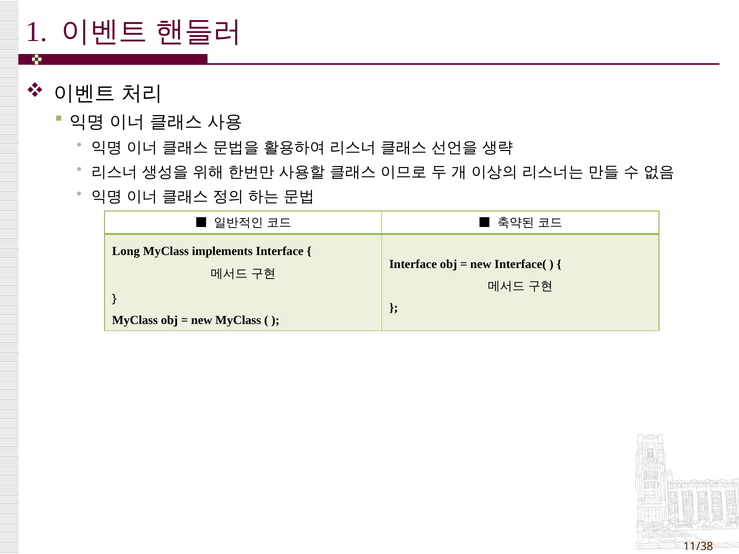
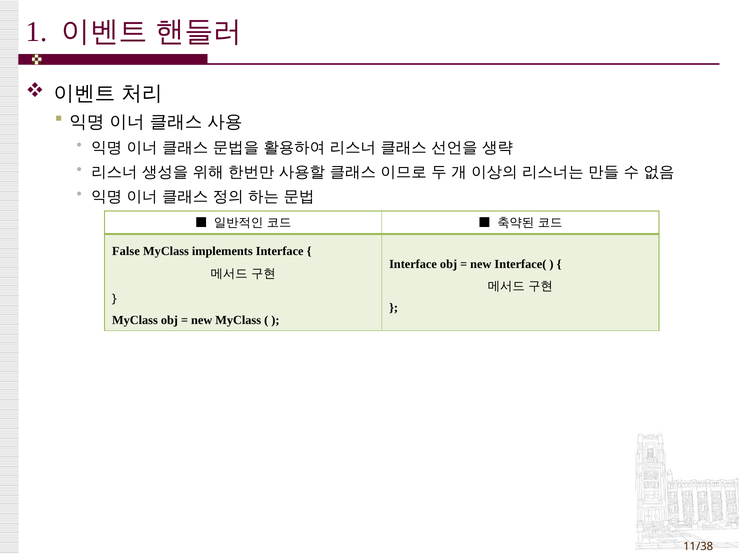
Long: Long -> False (126, 252)
